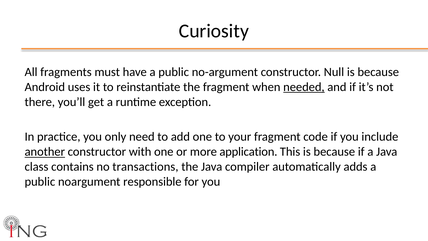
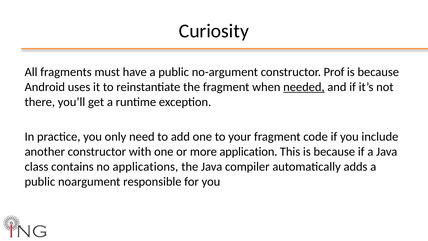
Null: Null -> Prof (334, 72)
another underline: present -> none (45, 152)
transactions: transactions -> applications (145, 167)
